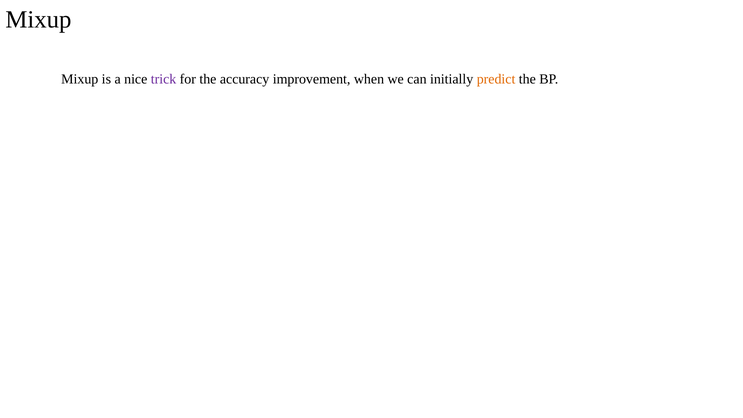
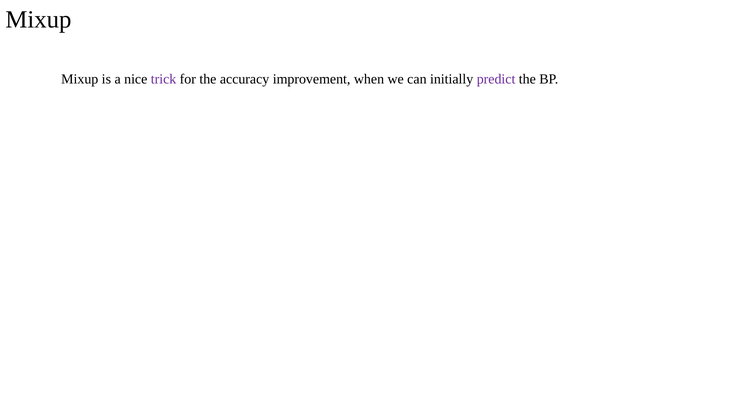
predict colour: orange -> purple (496, 79)
